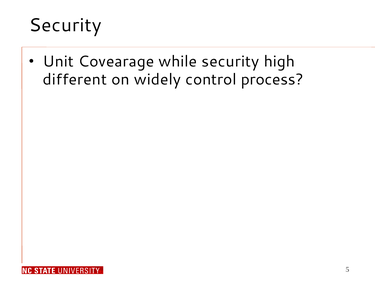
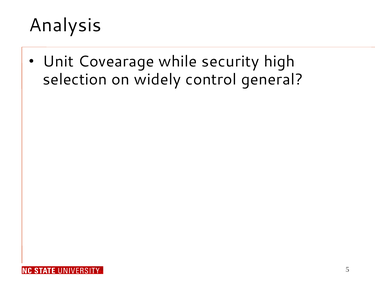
Security: Security -> Analysis (65, 25)
different: different -> selection (75, 79)
process: process -> general (272, 79)
